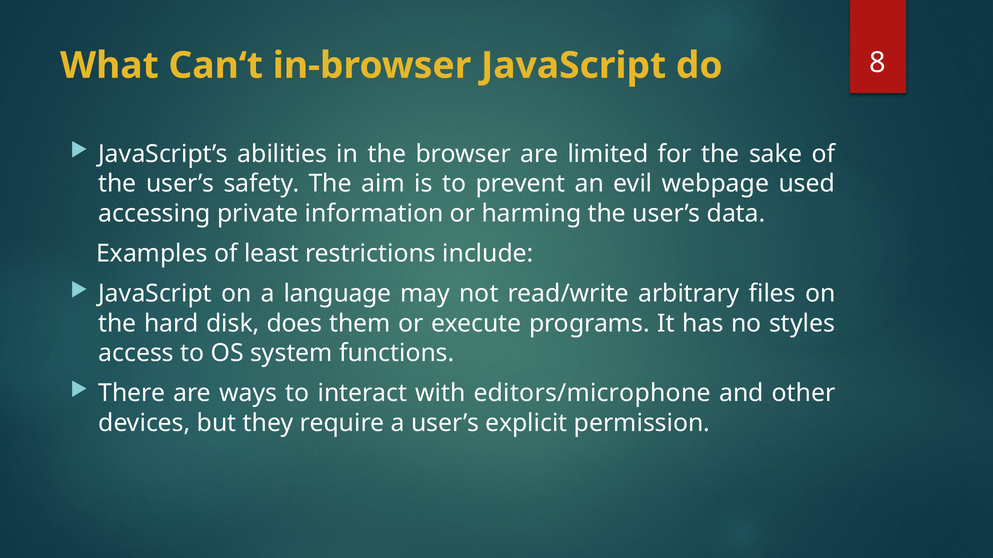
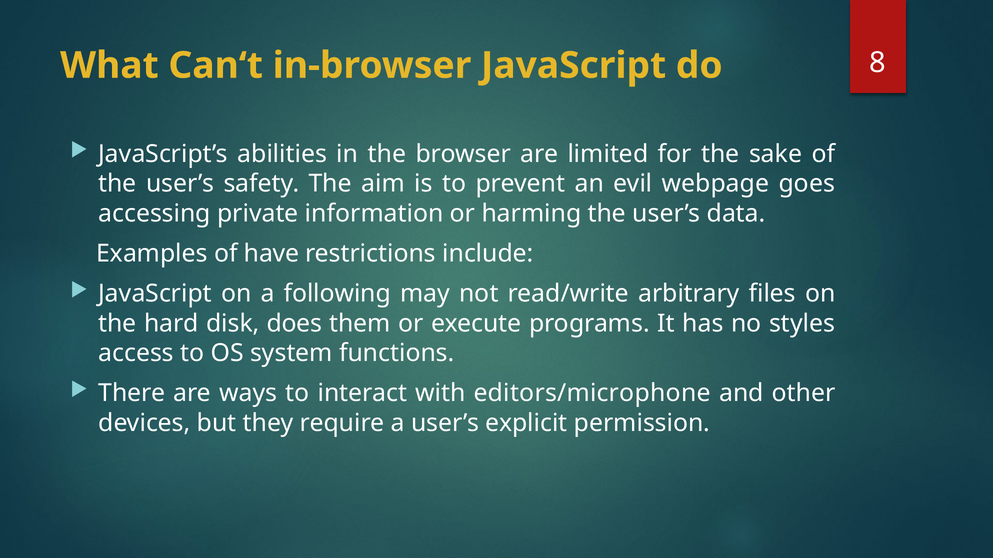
used: used -> goes (807, 184)
least: least -> have (272, 254)
language: language -> following (337, 294)
